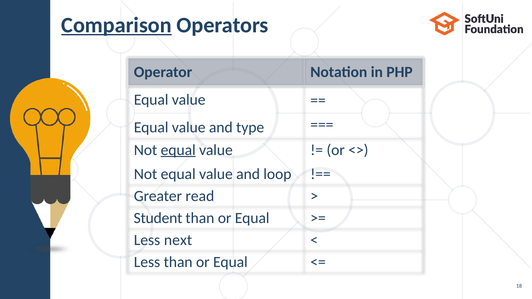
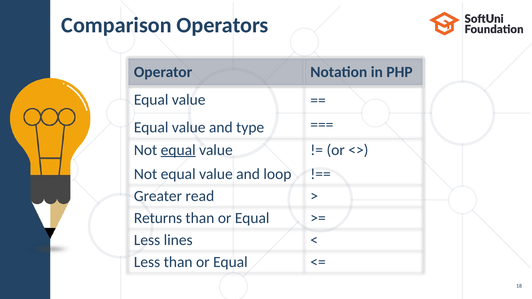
Comparison underline: present -> none (116, 25)
Student: Student -> Returns (158, 218)
next: next -> lines (178, 240)
